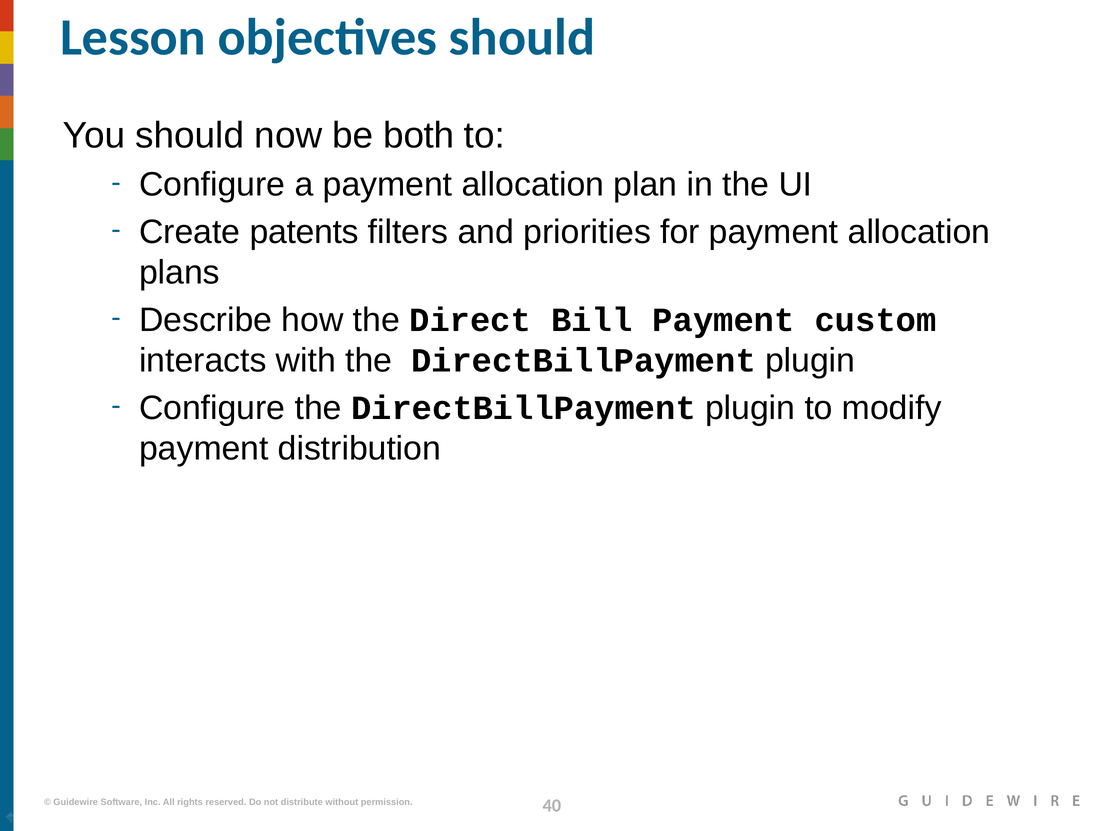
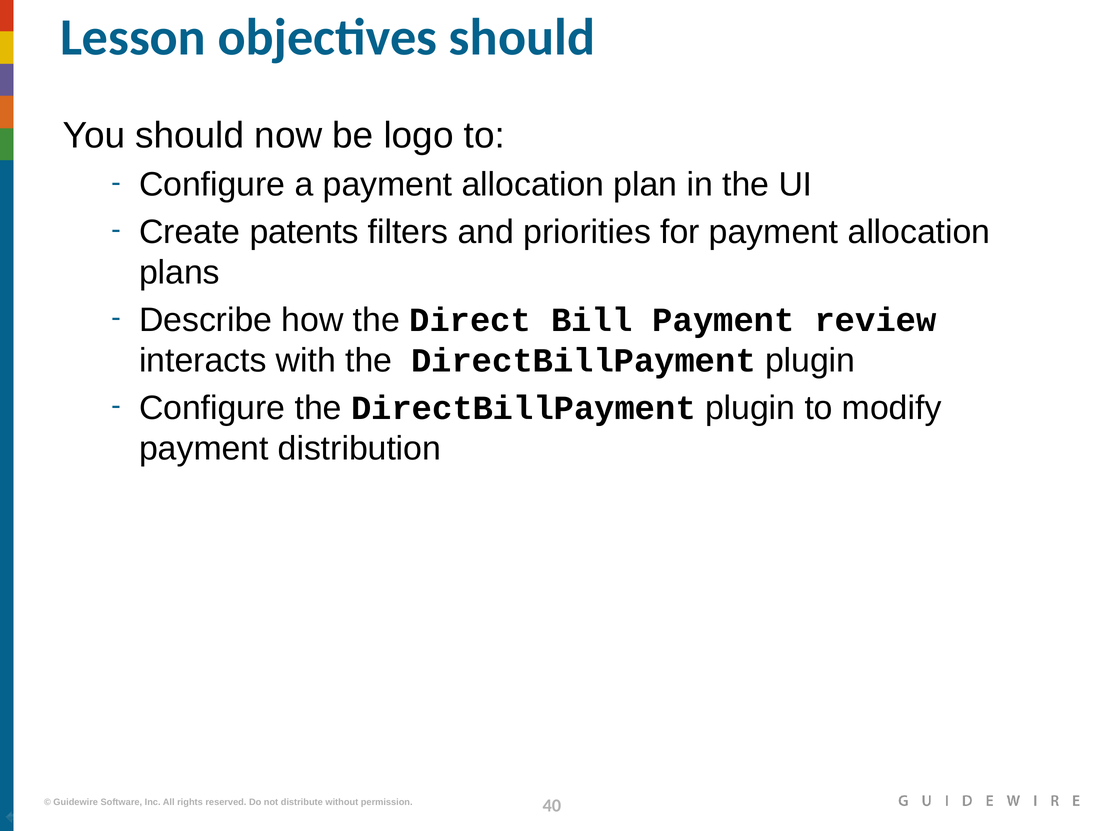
both: both -> logo (419, 136)
custom: custom -> review (876, 320)
